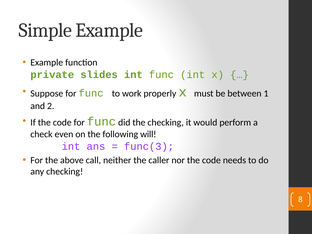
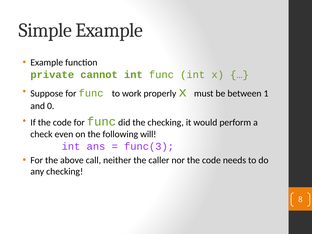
slides: slides -> cannot (99, 75)
2: 2 -> 0 (51, 106)
